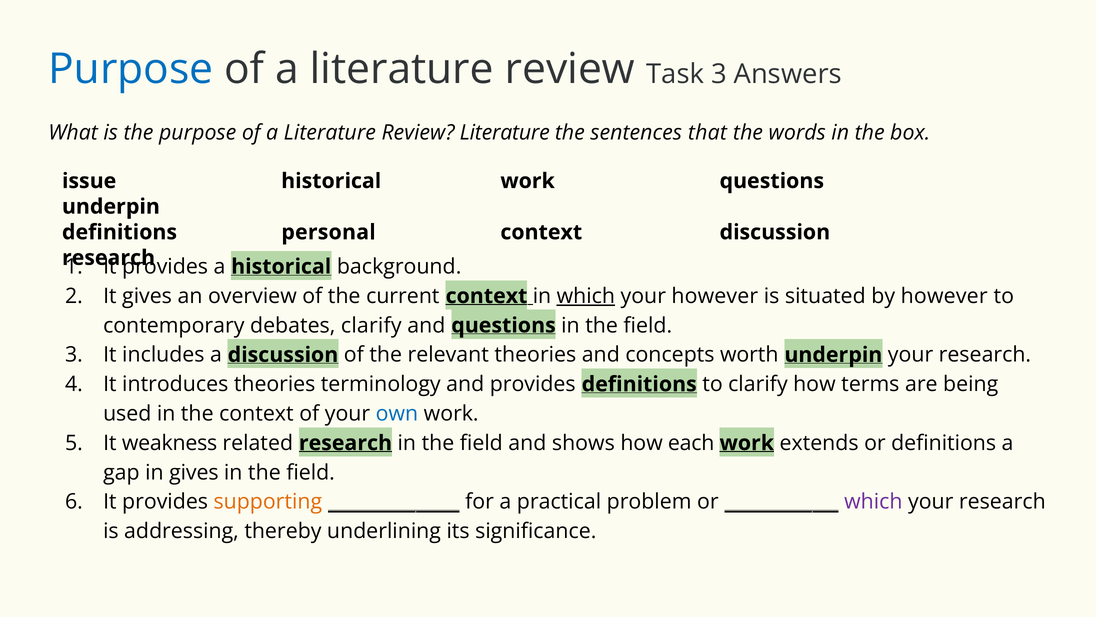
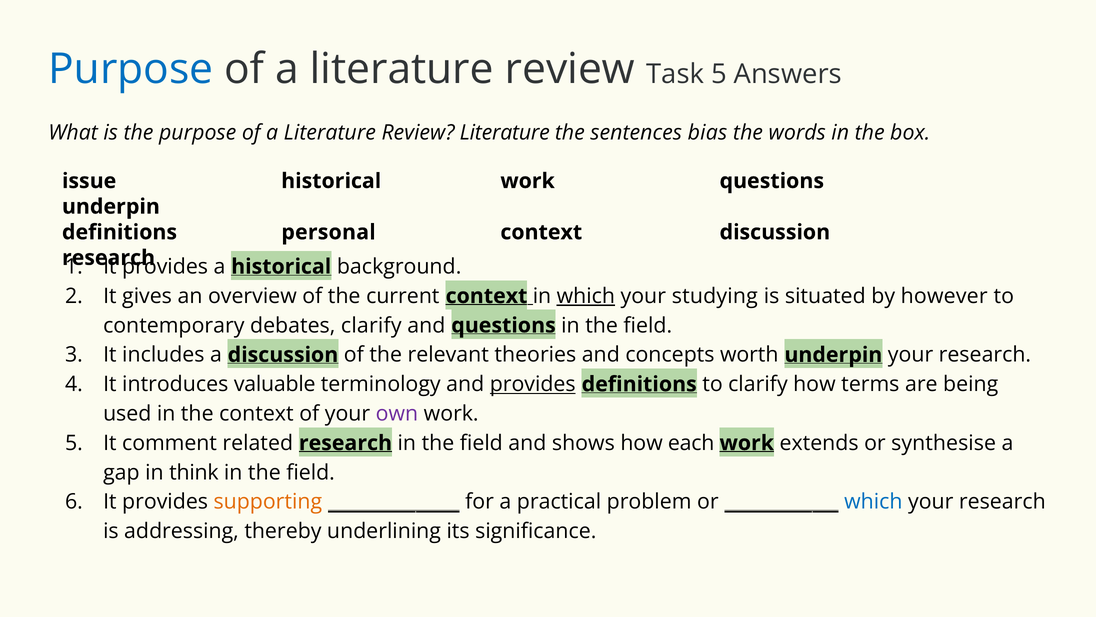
Task 3: 3 -> 5 (719, 74)
that: that -> bias (707, 133)
your however: however -> studying (715, 296)
introduces theories: theories -> valuable (275, 384)
provides underline: none -> present (533, 384)
own colour: blue -> purple (397, 413)
weakness: weakness -> comment (170, 443)
or definitions: definitions -> synthesise (944, 443)
in gives: gives -> think (194, 472)
which colour: purple -> blue (873, 502)
